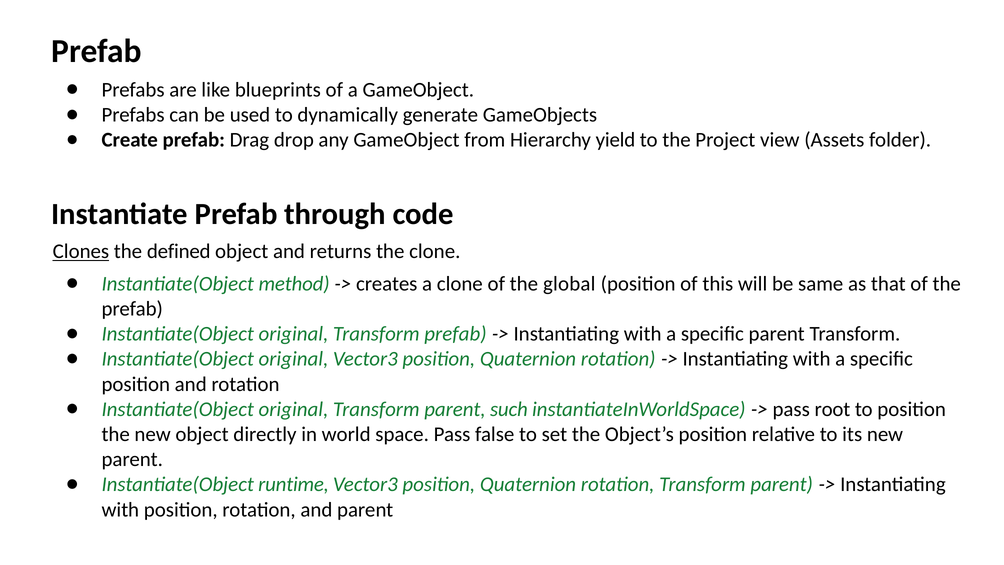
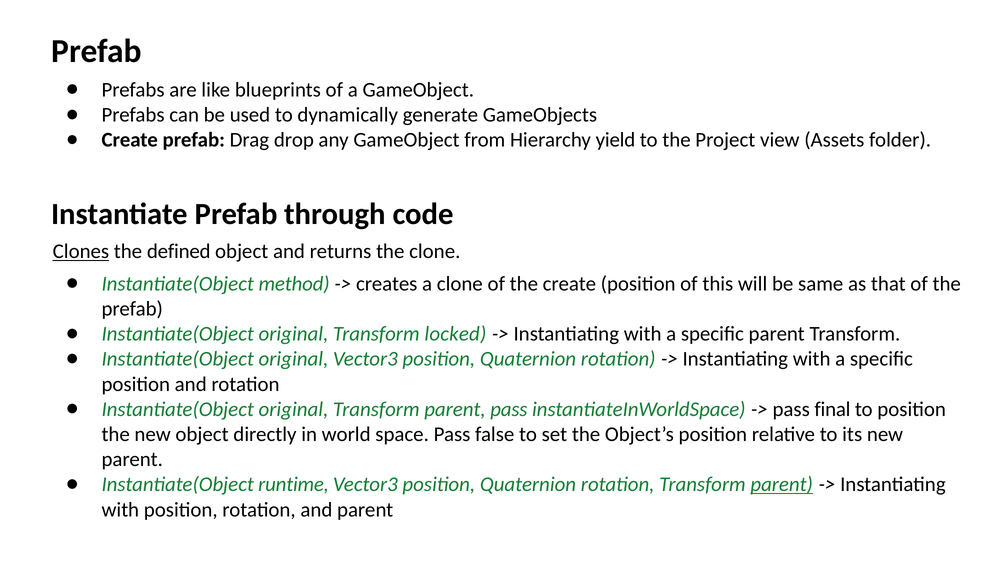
the global: global -> create (569, 284)
Transform prefab: prefab -> locked (455, 334)
parent such: such -> pass (509, 409)
root: root -> final (832, 409)
parent underline: none -> present (782, 484)
